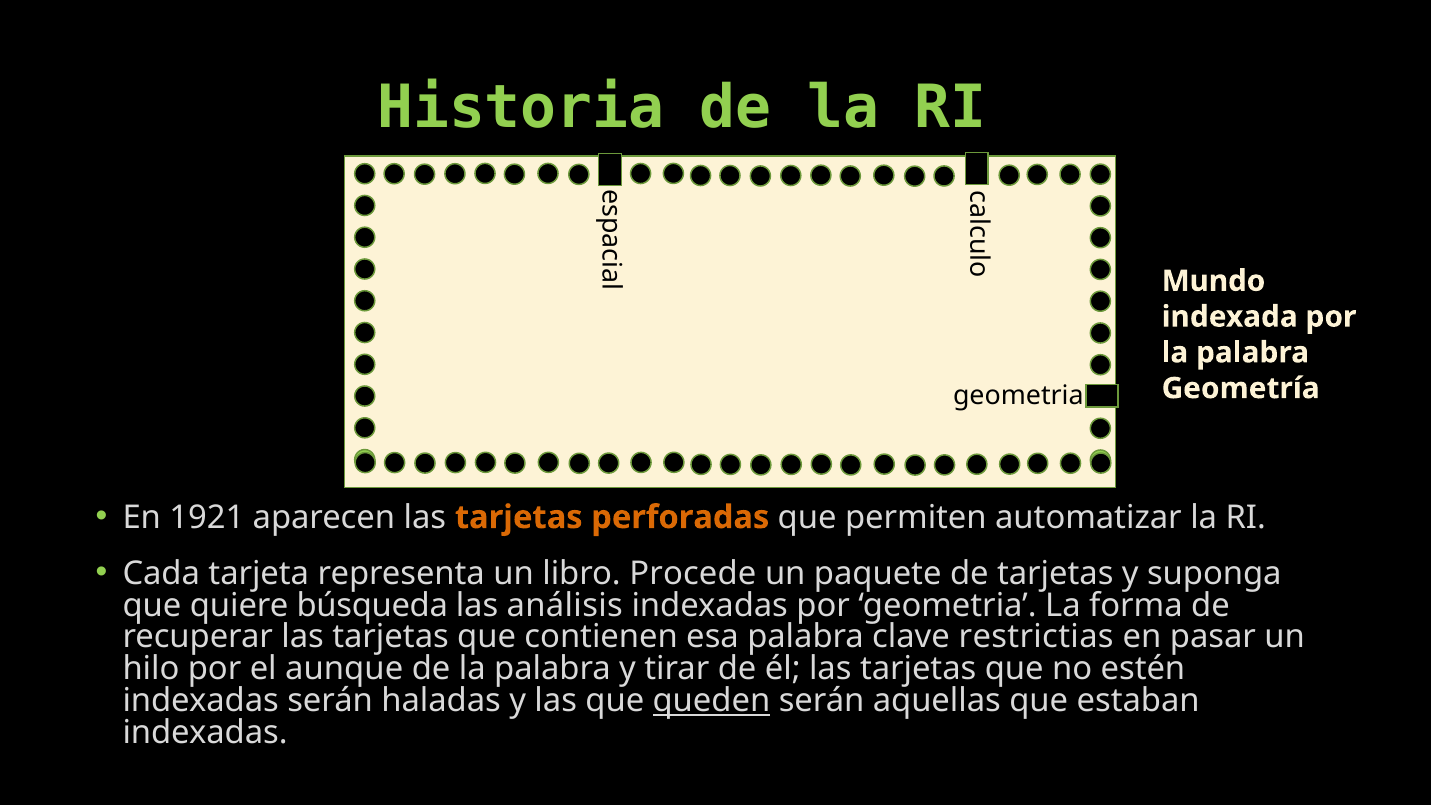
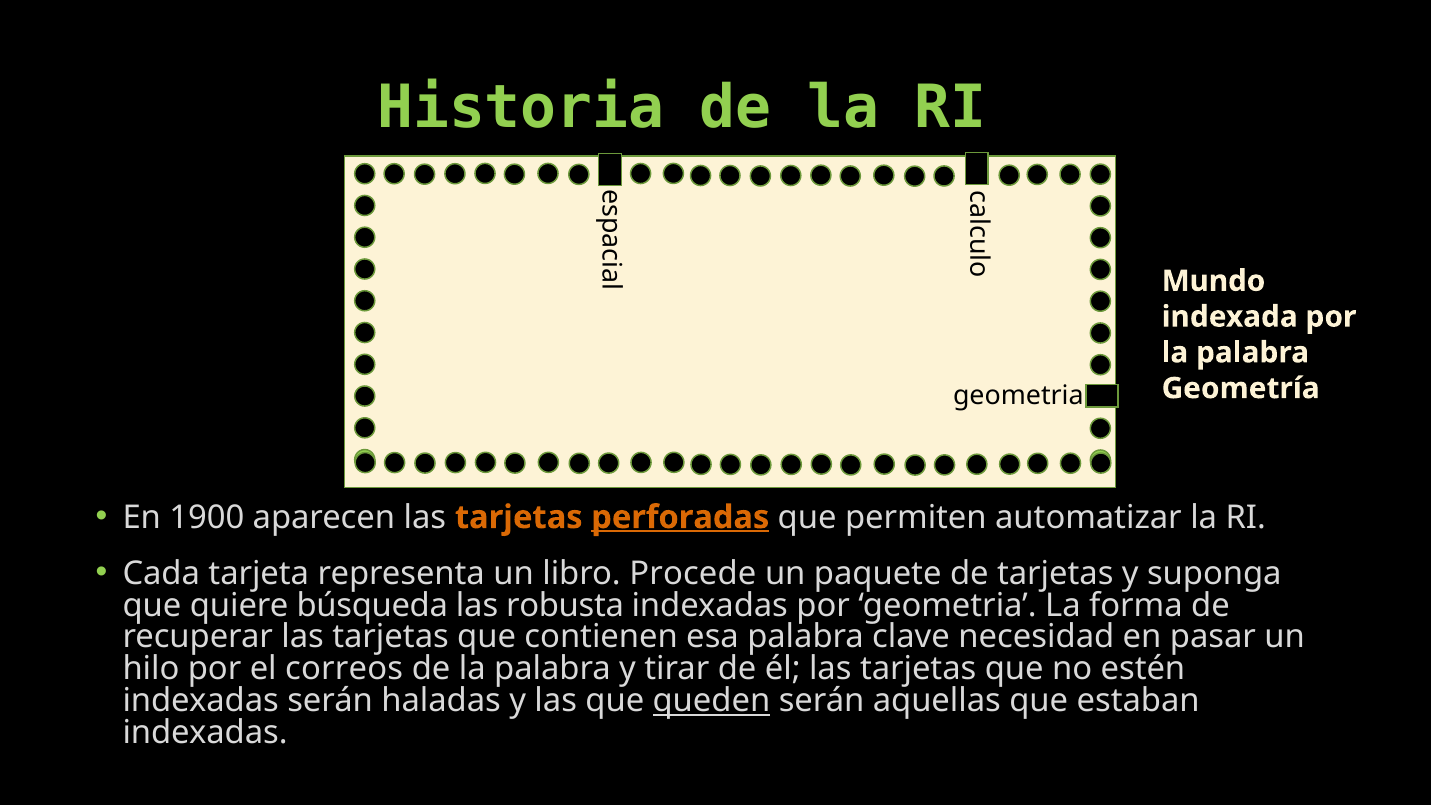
1921: 1921 -> 1900 (207, 517)
perforadas underline: none -> present (680, 517)
análisis: análisis -> robusta (565, 605)
restrictias: restrictias -> necesidad (1036, 637)
aunque: aunque -> correos (344, 669)
